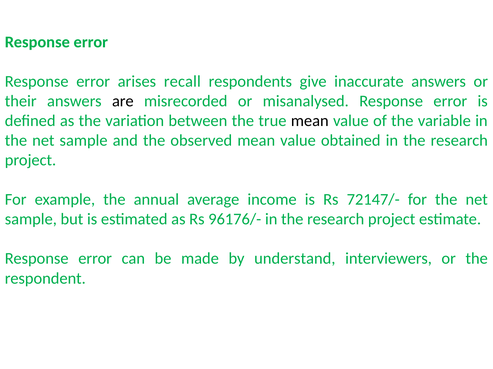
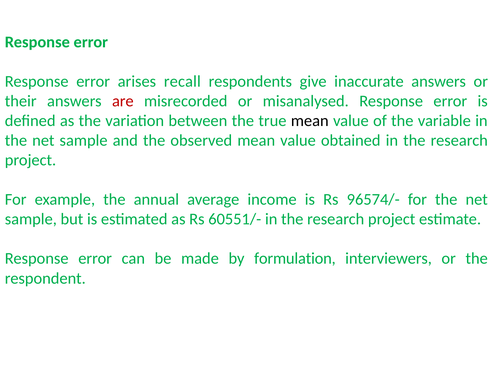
are colour: black -> red (123, 101)
72147/-: 72147/- -> 96574/- (373, 200)
96176/-: 96176/- -> 60551/- (235, 220)
understand: understand -> formulation (295, 259)
